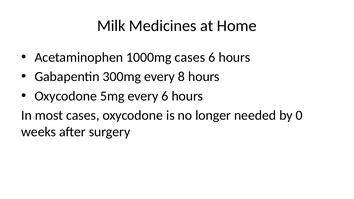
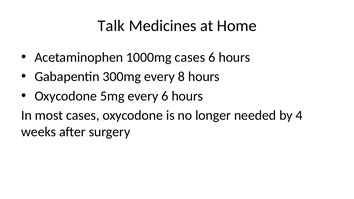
Milk: Milk -> Talk (111, 26)
0: 0 -> 4 (299, 115)
